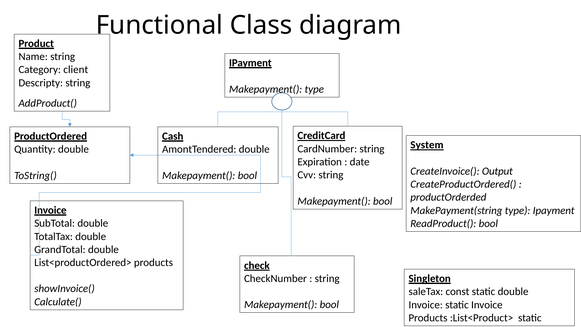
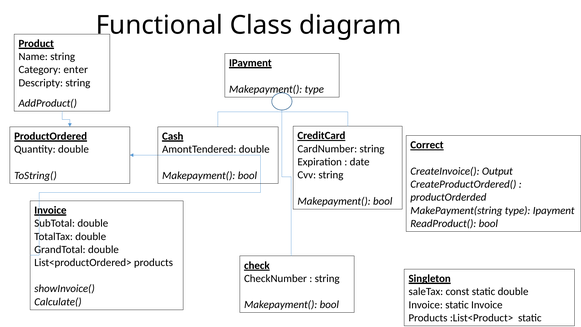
client: client -> enter (76, 70)
System: System -> Correct (427, 145)
